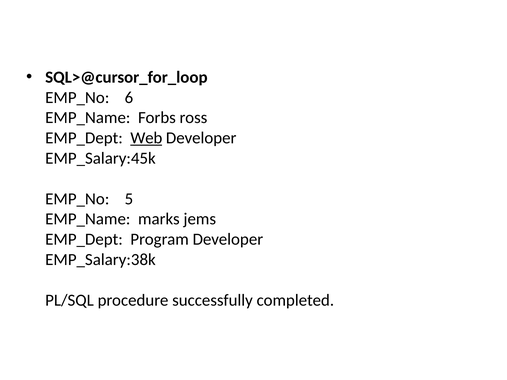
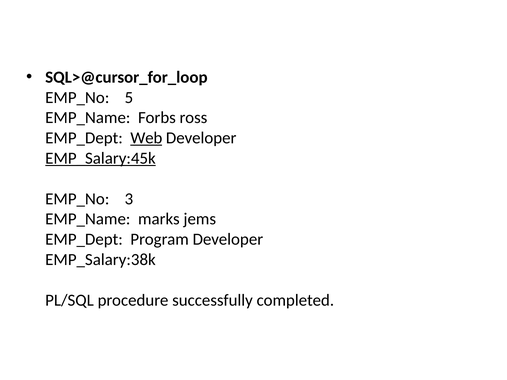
6: 6 -> 5 (129, 98)
EMP_Salary:45k underline: none -> present (100, 158)
5: 5 -> 3 (129, 199)
